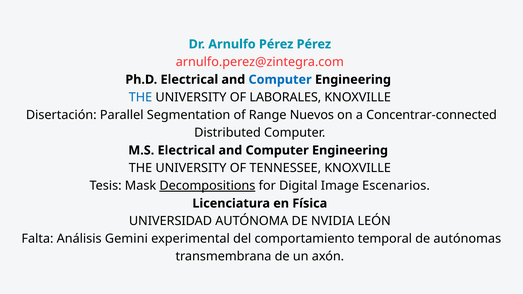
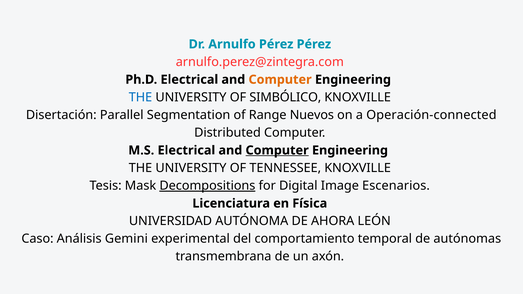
Computer colour: blue -> orange (280, 80)
LABORALES: LABORALES -> SIMBÓLICO (285, 97)
Concentrar-connected: Concentrar-connected -> Operación-connected (431, 115)
Computer underline: none -> present (277, 150)
NVIDIA: NVIDIA -> AHORA (333, 221)
Falta: Falta -> Caso (37, 239)
